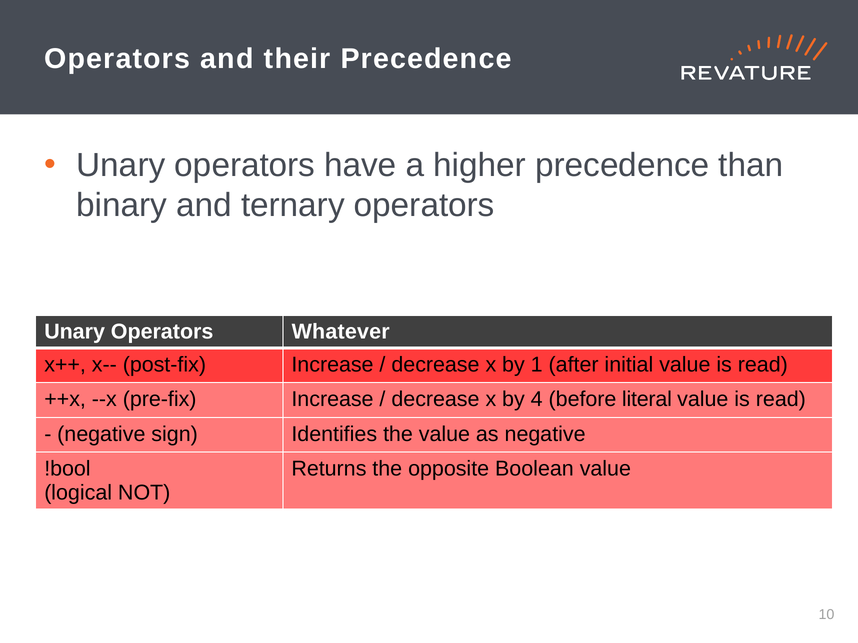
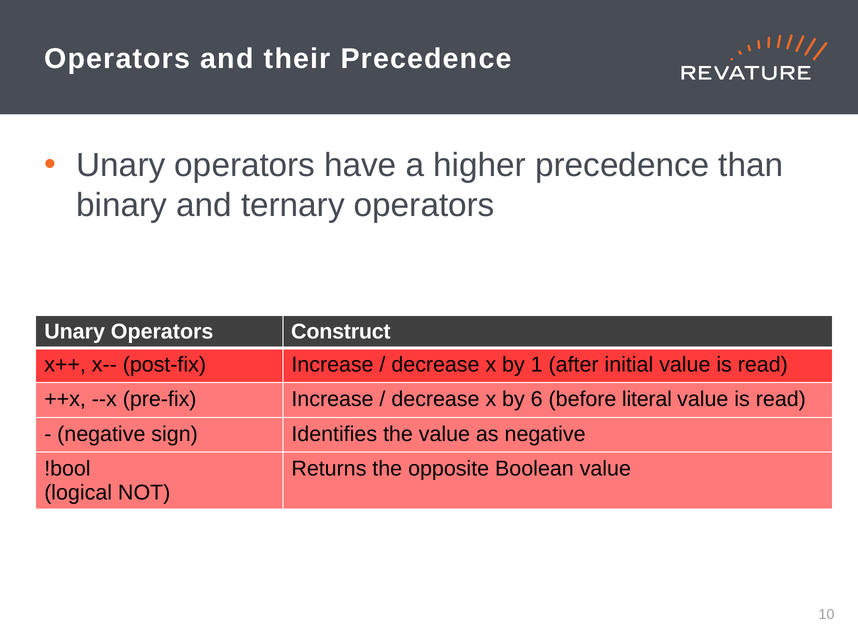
Whatever: Whatever -> Construct (341, 332)
4: 4 -> 6 (537, 400)
